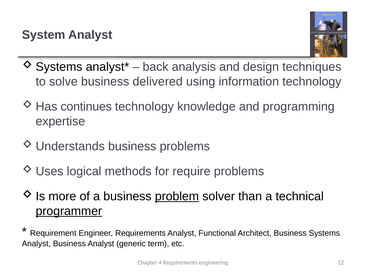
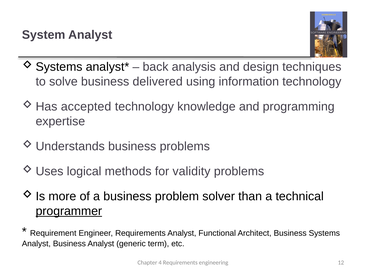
continues: continues -> accepted (86, 106)
require: require -> validity (191, 171)
problem underline: present -> none (177, 196)
